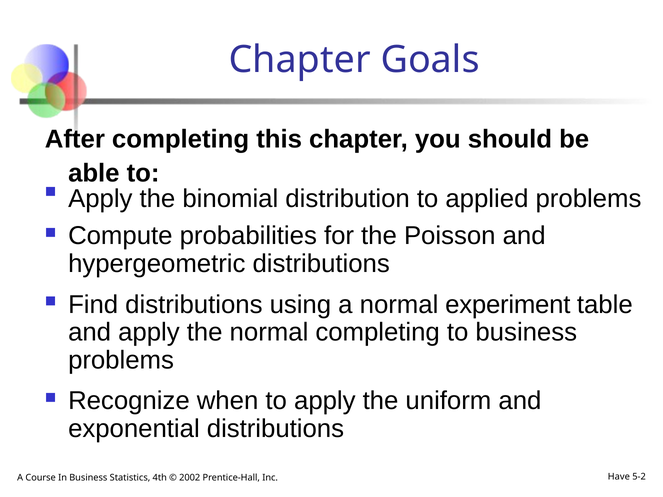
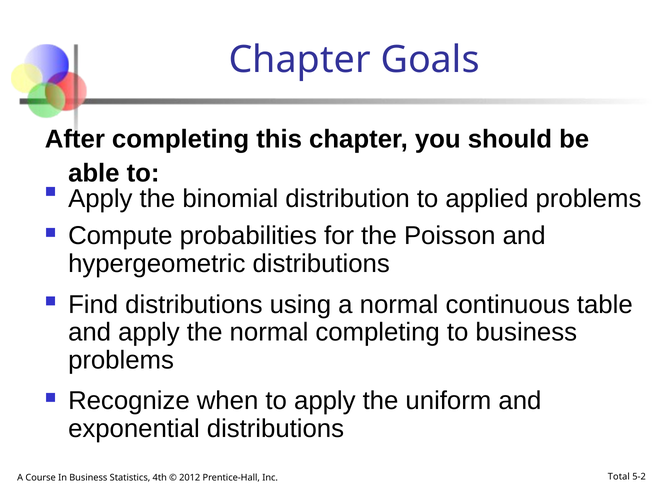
experiment: experiment -> continuous (508, 305)
2002: 2002 -> 2012 (190, 478)
Have: Have -> Total (619, 477)
